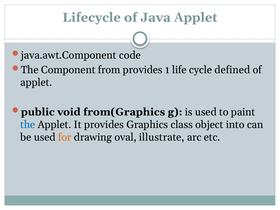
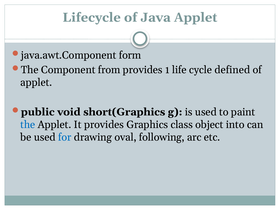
code: code -> form (130, 55)
from(Graphics: from(Graphics -> short(Graphics (124, 112)
for colour: orange -> blue (65, 137)
illustrate: illustrate -> following (162, 137)
